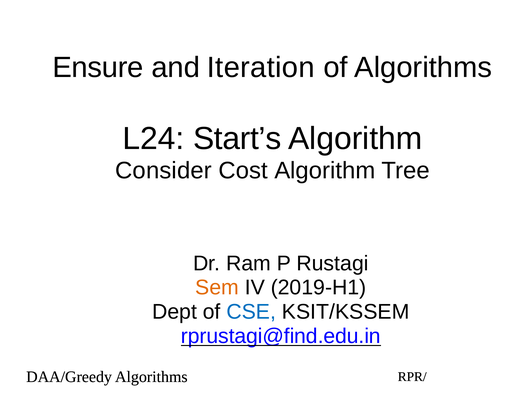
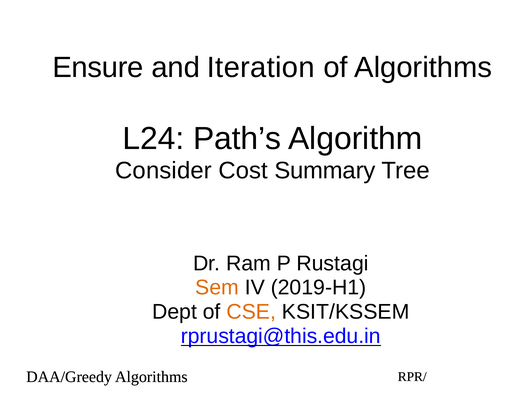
Start’s: Start’s -> Path’s (237, 139)
Cost Algorithm: Algorithm -> Summary (325, 170)
CSE colour: blue -> orange (251, 311)
rprustagi@find.edu.in: rprustagi@find.edu.in -> rprustagi@this.edu.in (281, 335)
